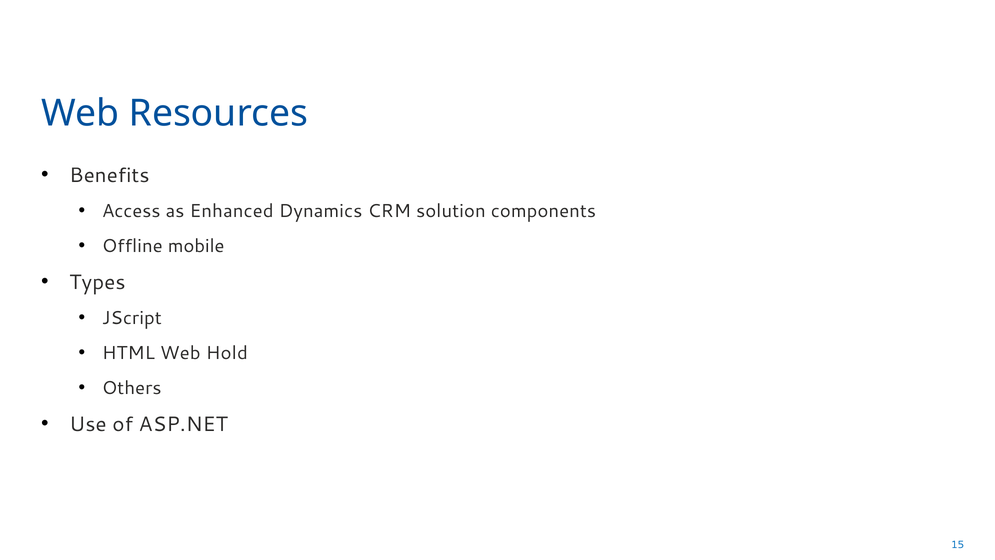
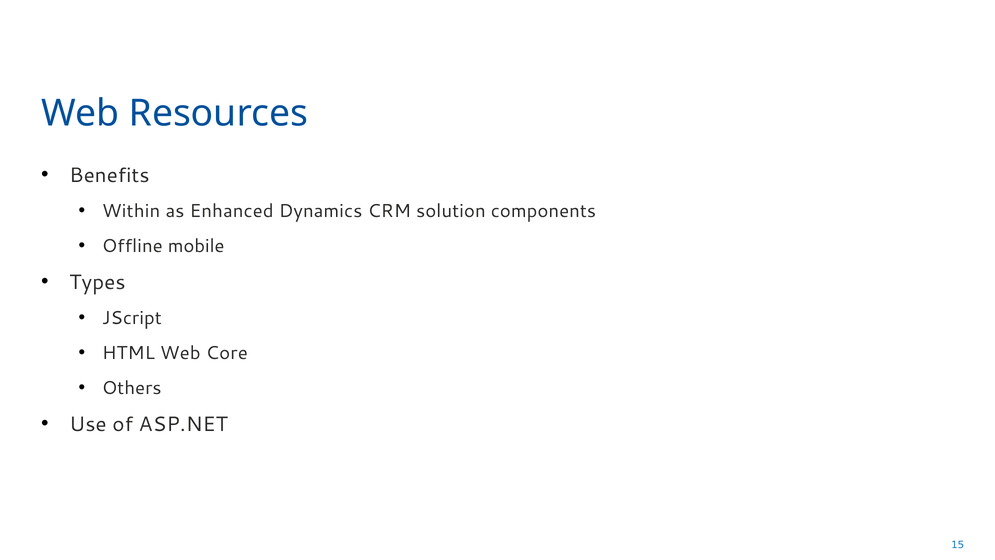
Access: Access -> Within (131, 211)
Hold: Hold -> Core (227, 353)
